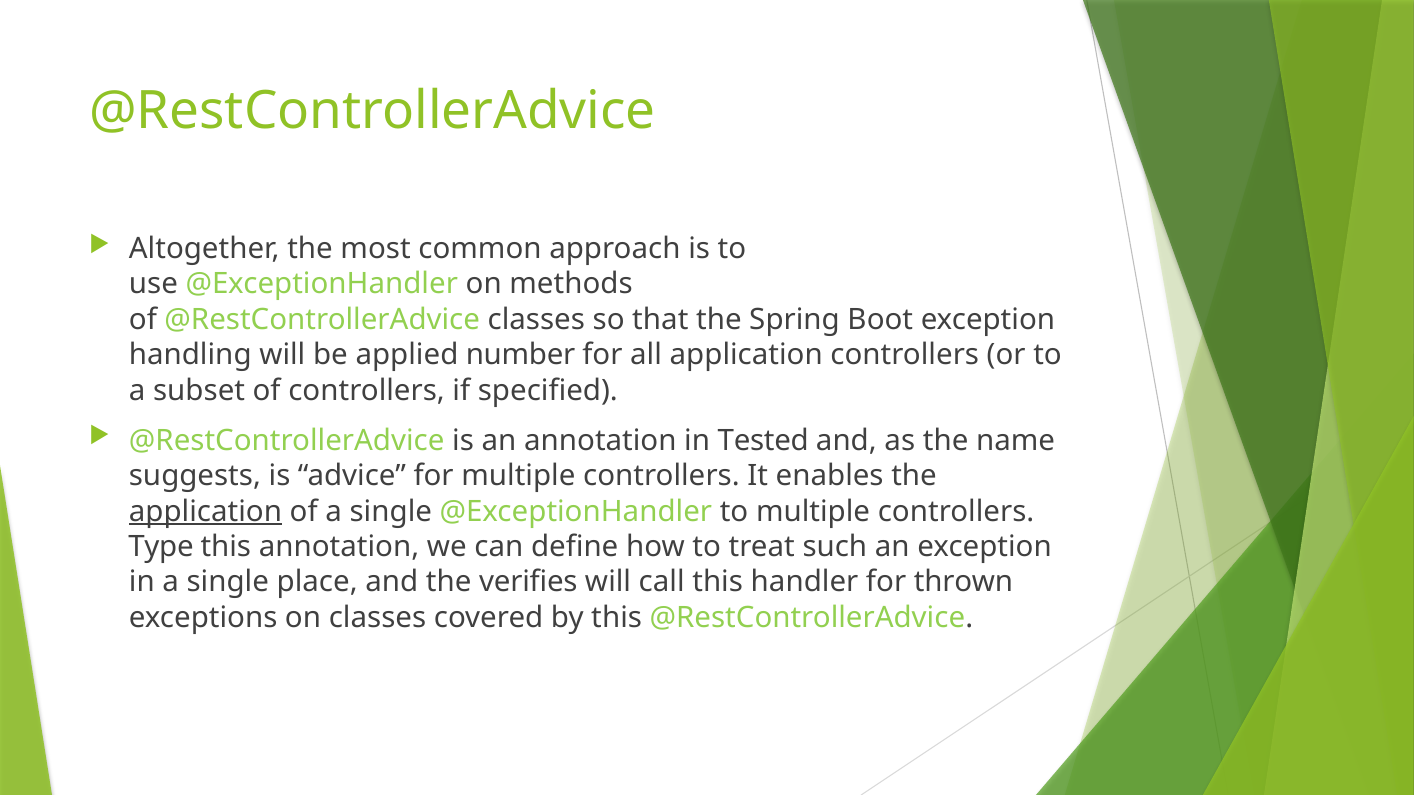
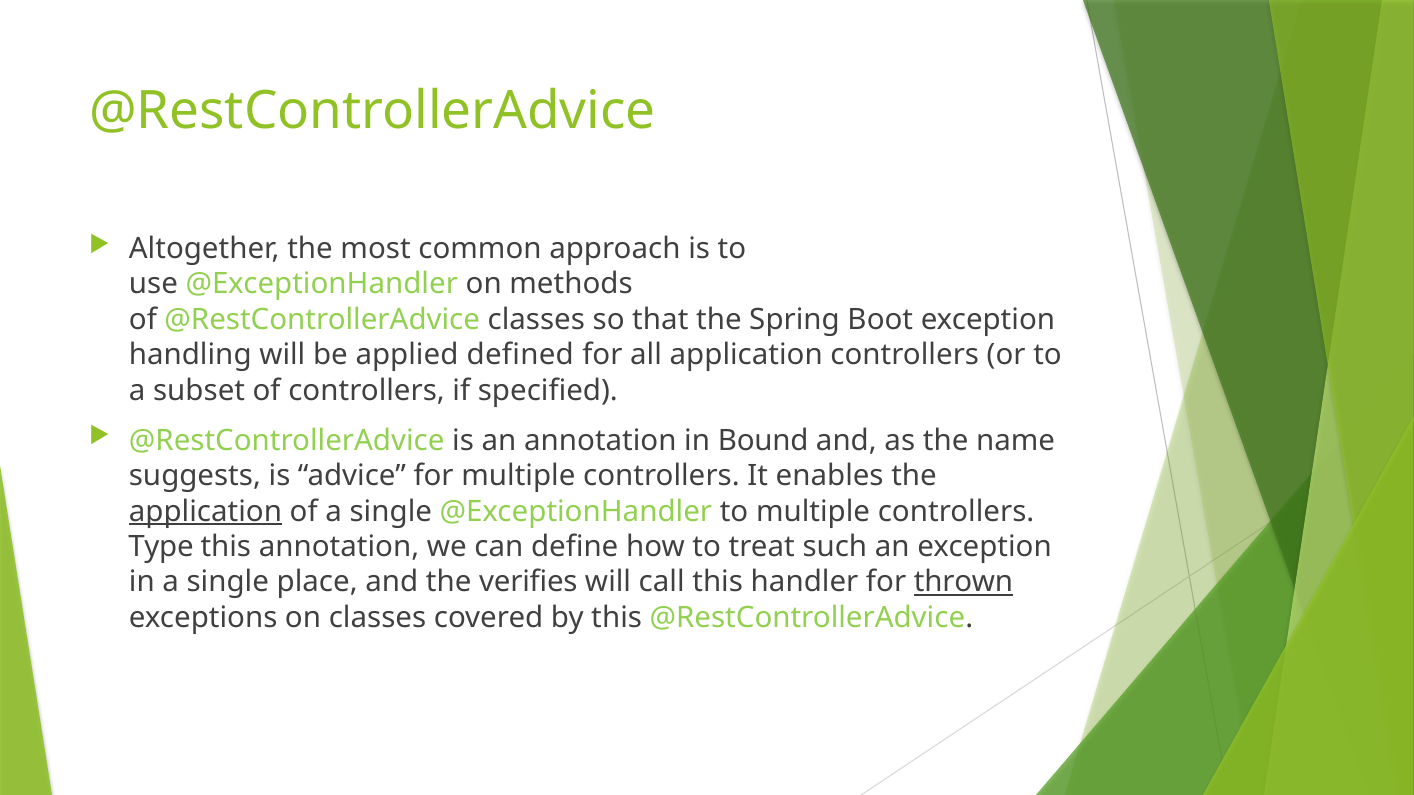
number: number -> defined (520, 355)
Tested: Tested -> Bound (763, 441)
thrown underline: none -> present (964, 582)
